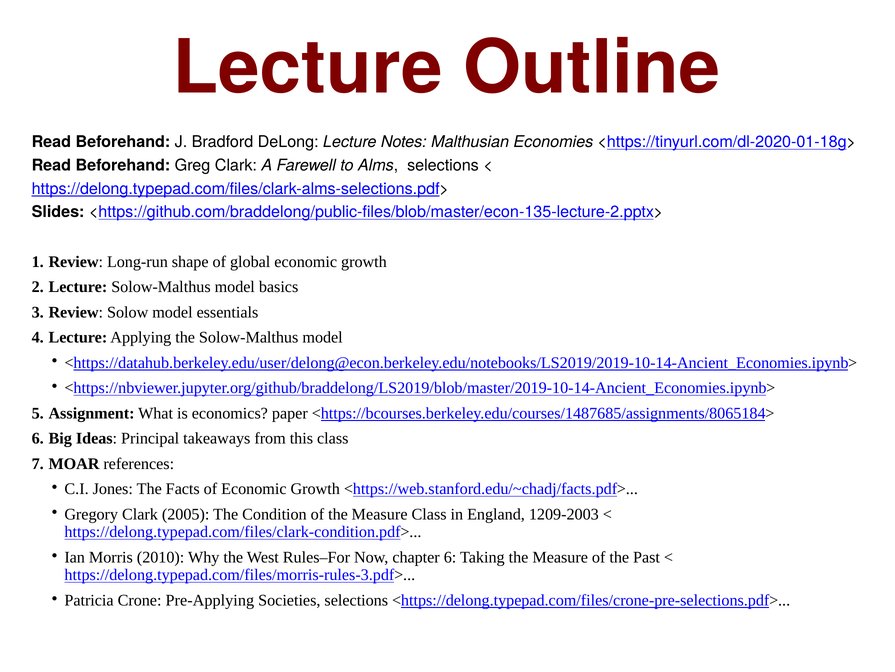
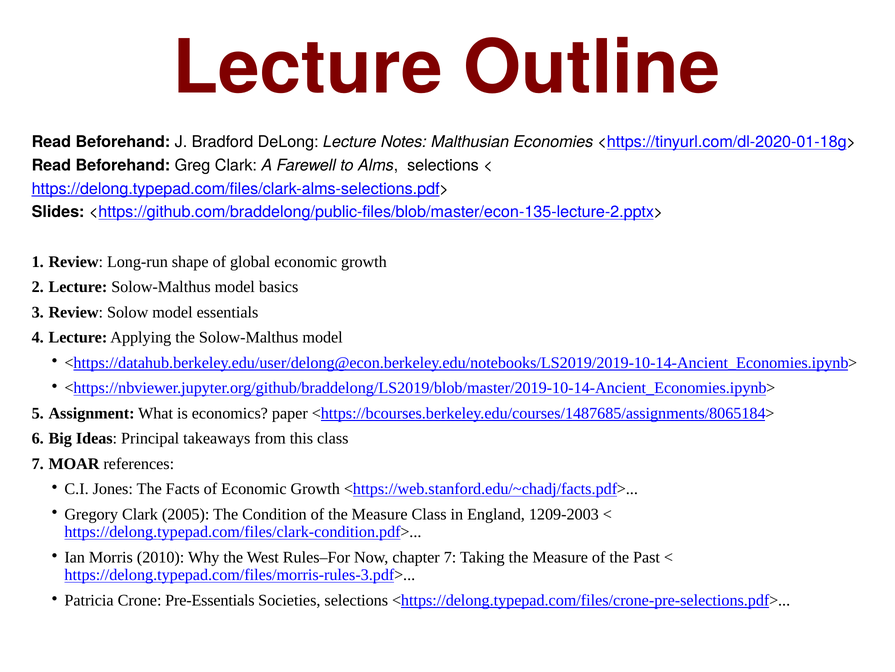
chapter 6: 6 -> 7 (450, 557)
Pre-Applying: Pre-Applying -> Pre-Essentials (210, 600)
